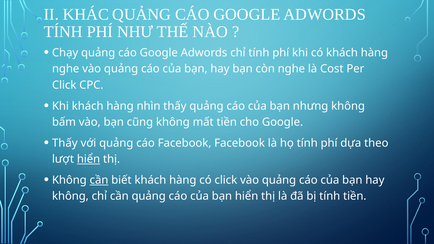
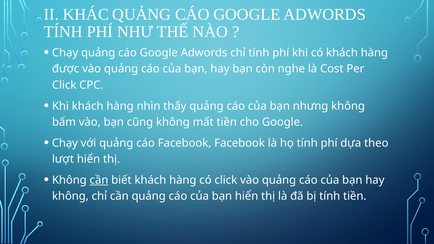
nghe: nghe -> được (66, 69)
Thấy: Thấy -> Chạy (65, 143)
hiển underline: present -> none (89, 159)
